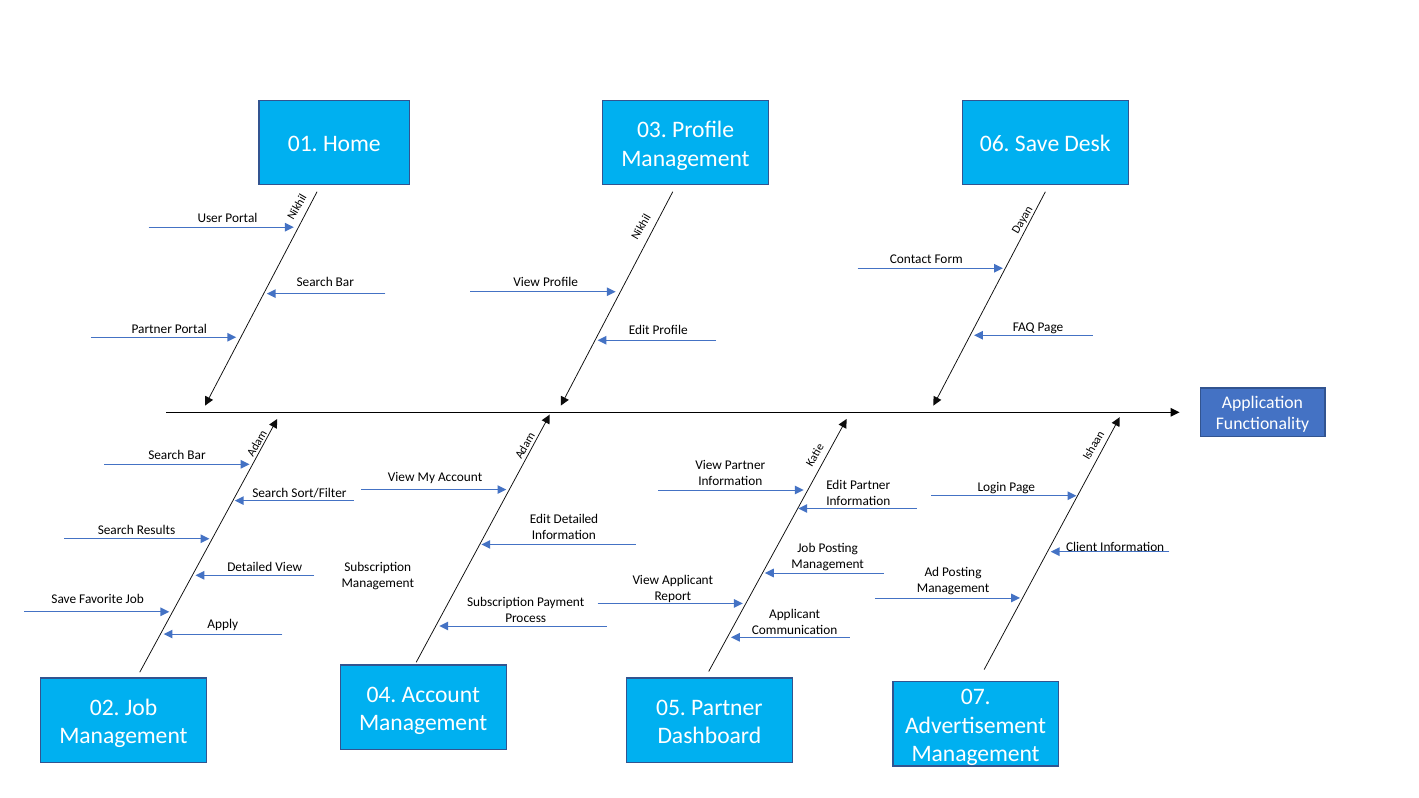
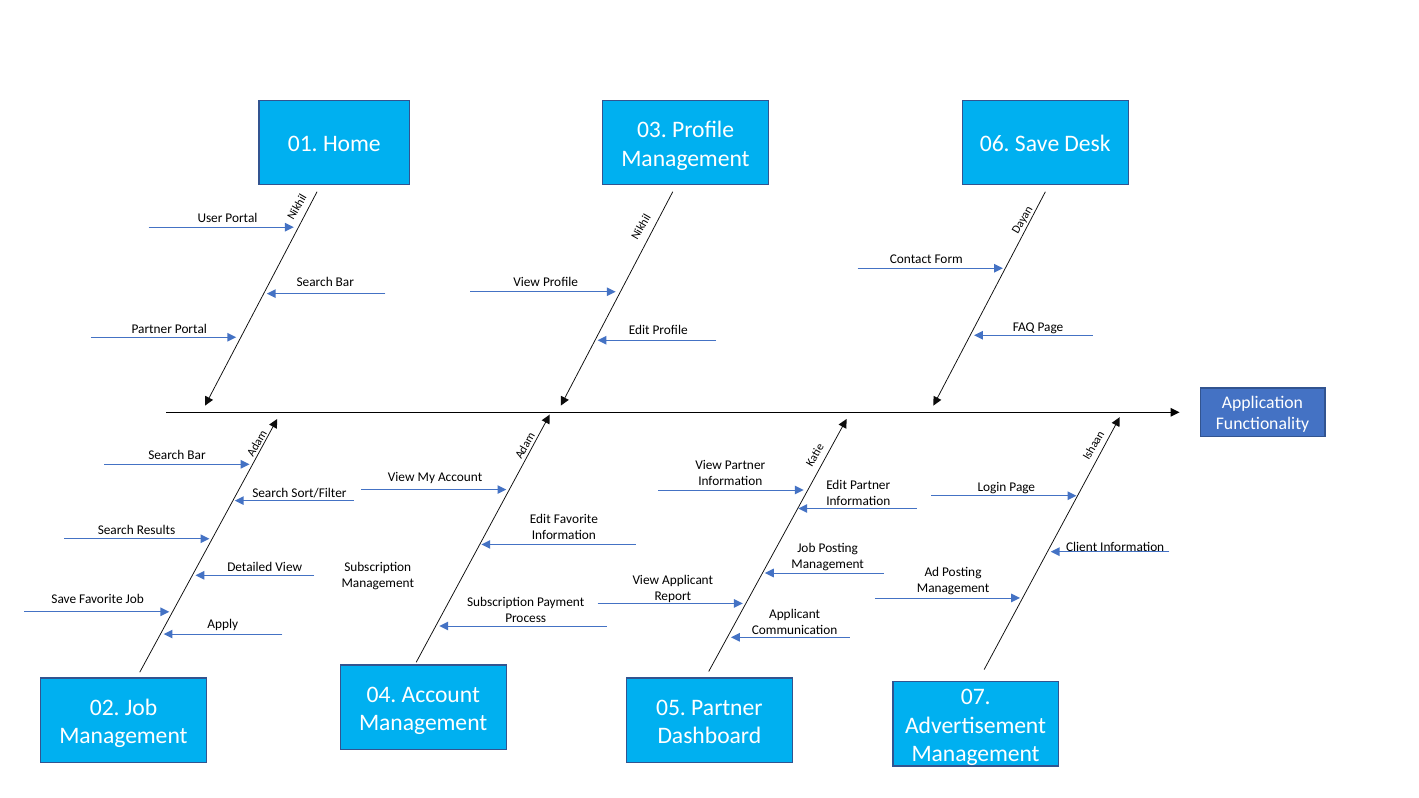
Edit Detailed: Detailed -> Favorite (576, 519)
